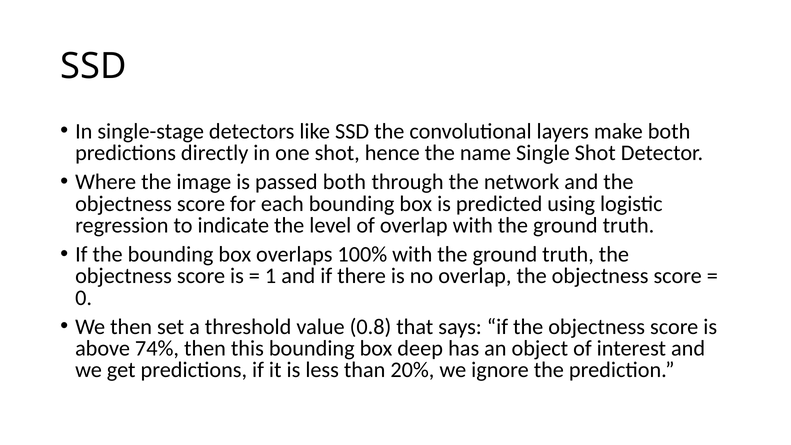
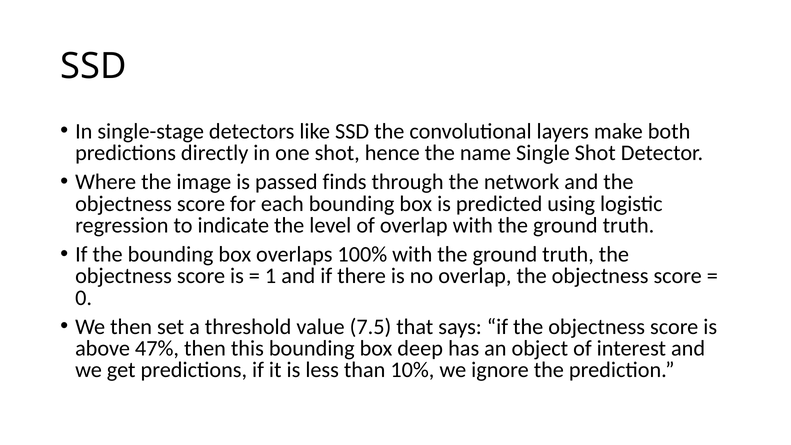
passed both: both -> finds (345, 182)
0.8: 0.8 -> 7.5 (370, 327)
74%: 74% -> 47% (157, 348)
20%: 20% -> 10% (412, 370)
